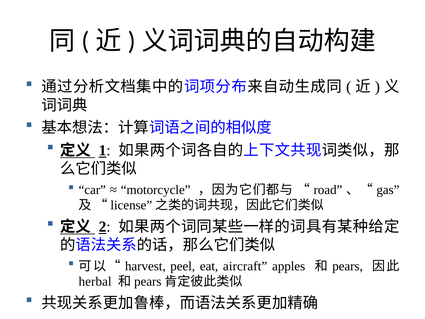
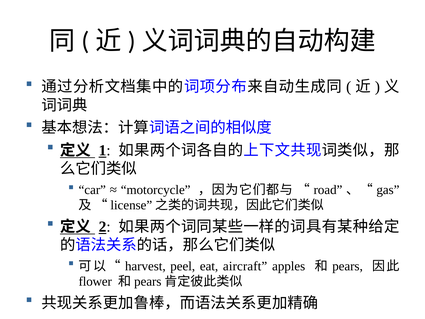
herbal: herbal -> flower (95, 281)
